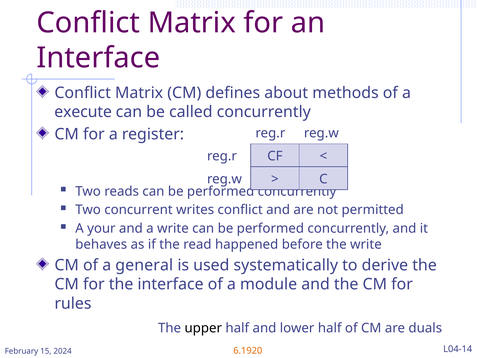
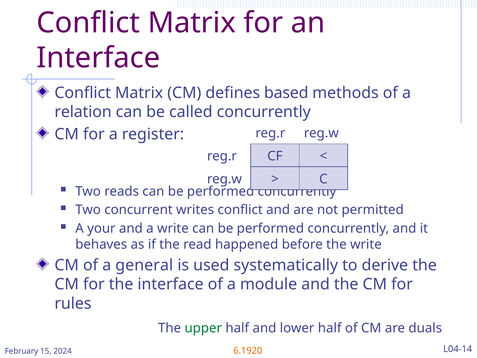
about: about -> based (286, 93)
execute: execute -> relation (83, 112)
upper colour: black -> green (203, 328)
